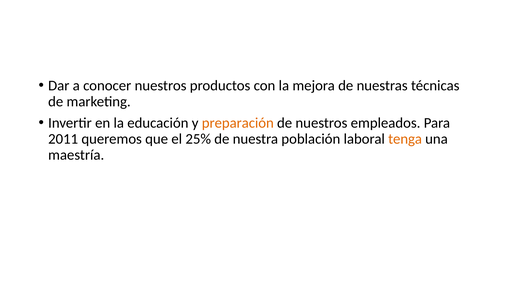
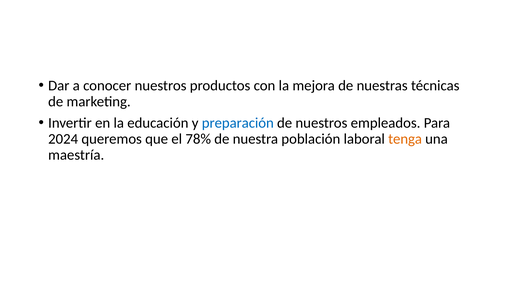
preparación colour: orange -> blue (238, 123)
2011: 2011 -> 2024 (63, 139)
25%: 25% -> 78% (198, 139)
